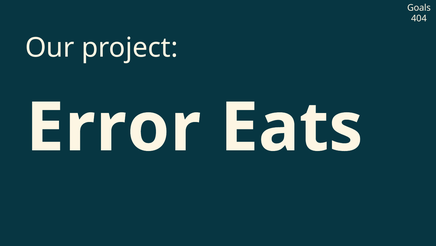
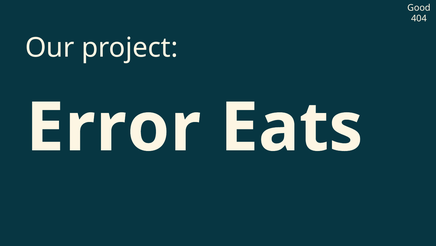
Goals: Goals -> Good (419, 8)
